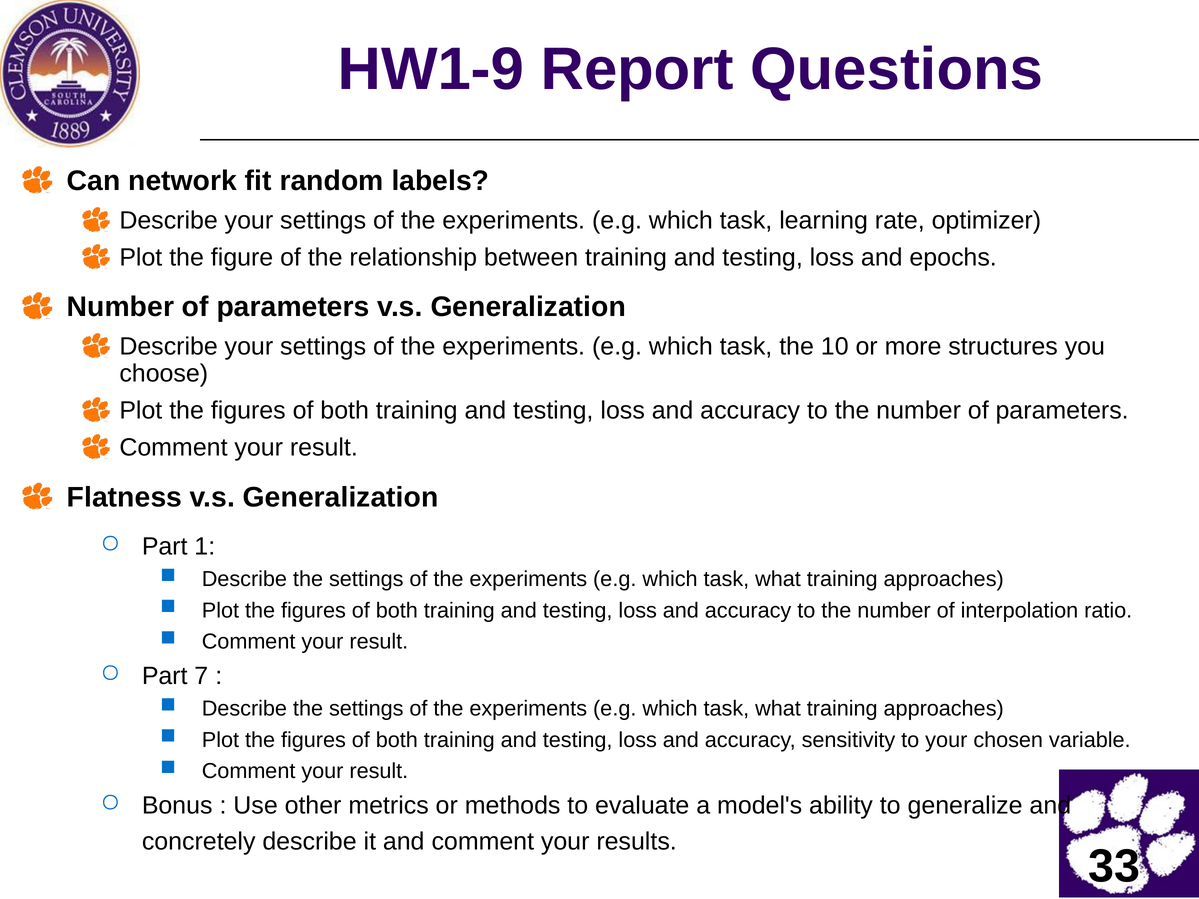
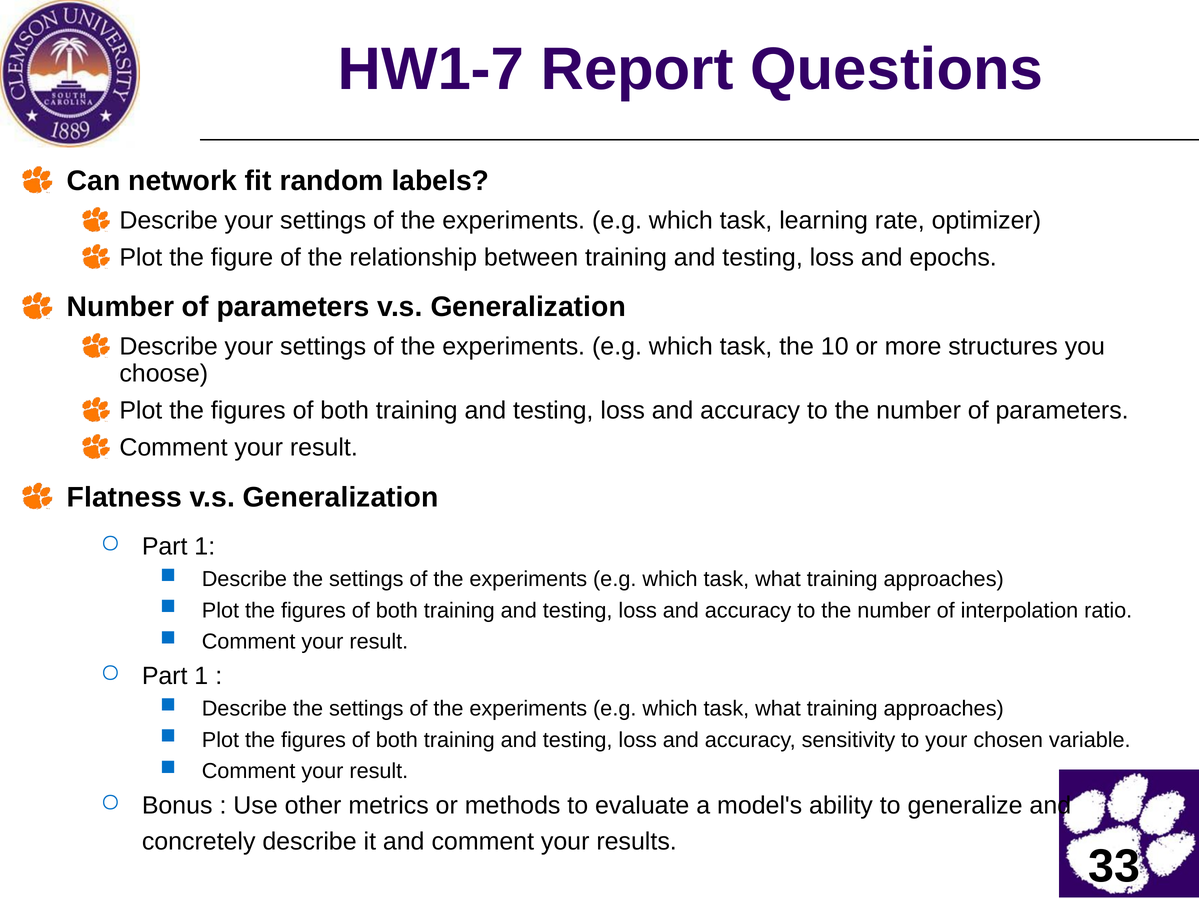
HW1-9: HW1-9 -> HW1-7 (431, 70)
7: 7 -> 1 (201, 676)
